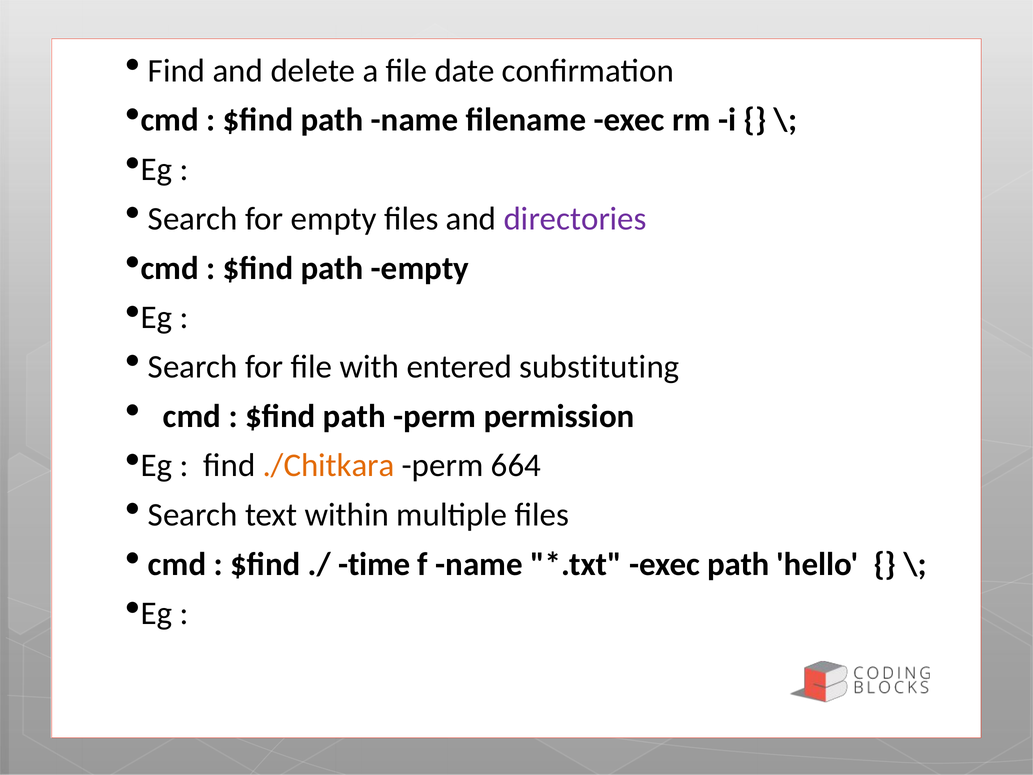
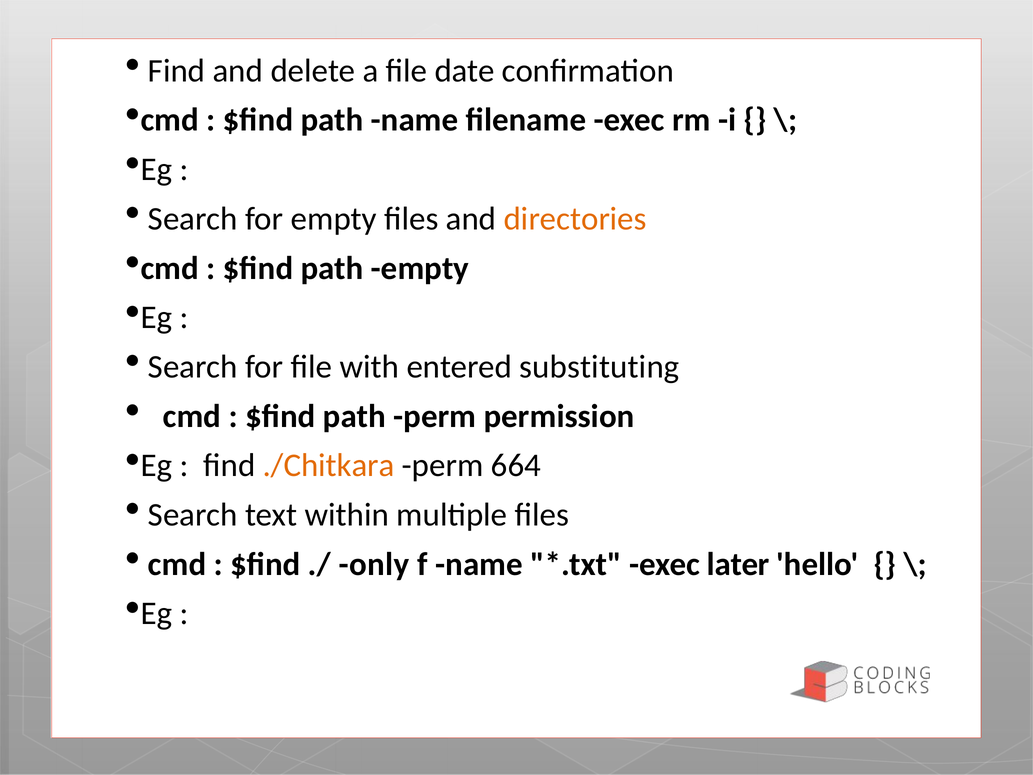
directories colour: purple -> orange (575, 219)
time: time -> only (374, 564)
exec path: path -> later (738, 564)
